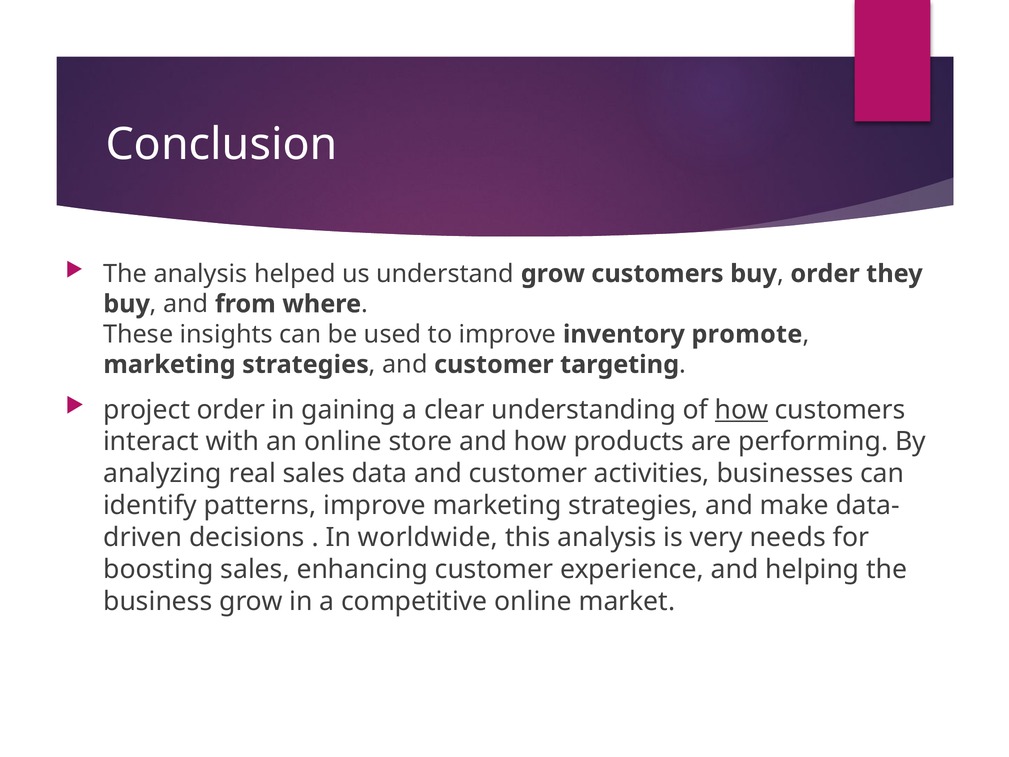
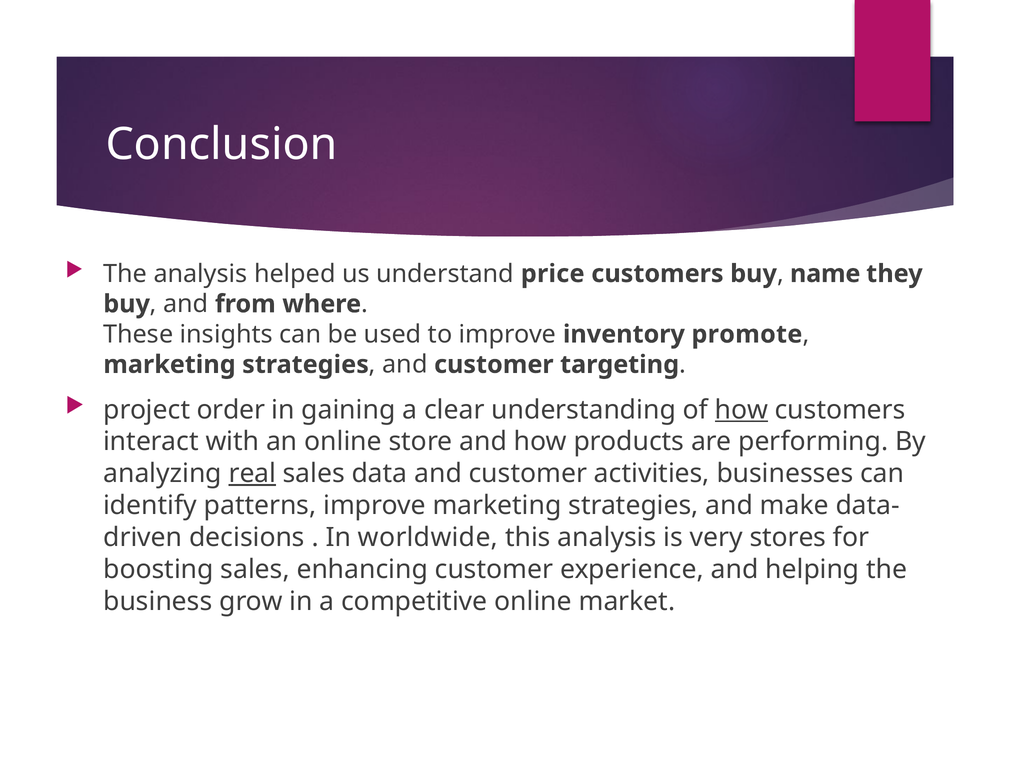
understand grow: grow -> price (553, 274)
order: order -> name (825, 274)
real underline: none -> present (252, 473)
needs: needs -> stores (788, 537)
